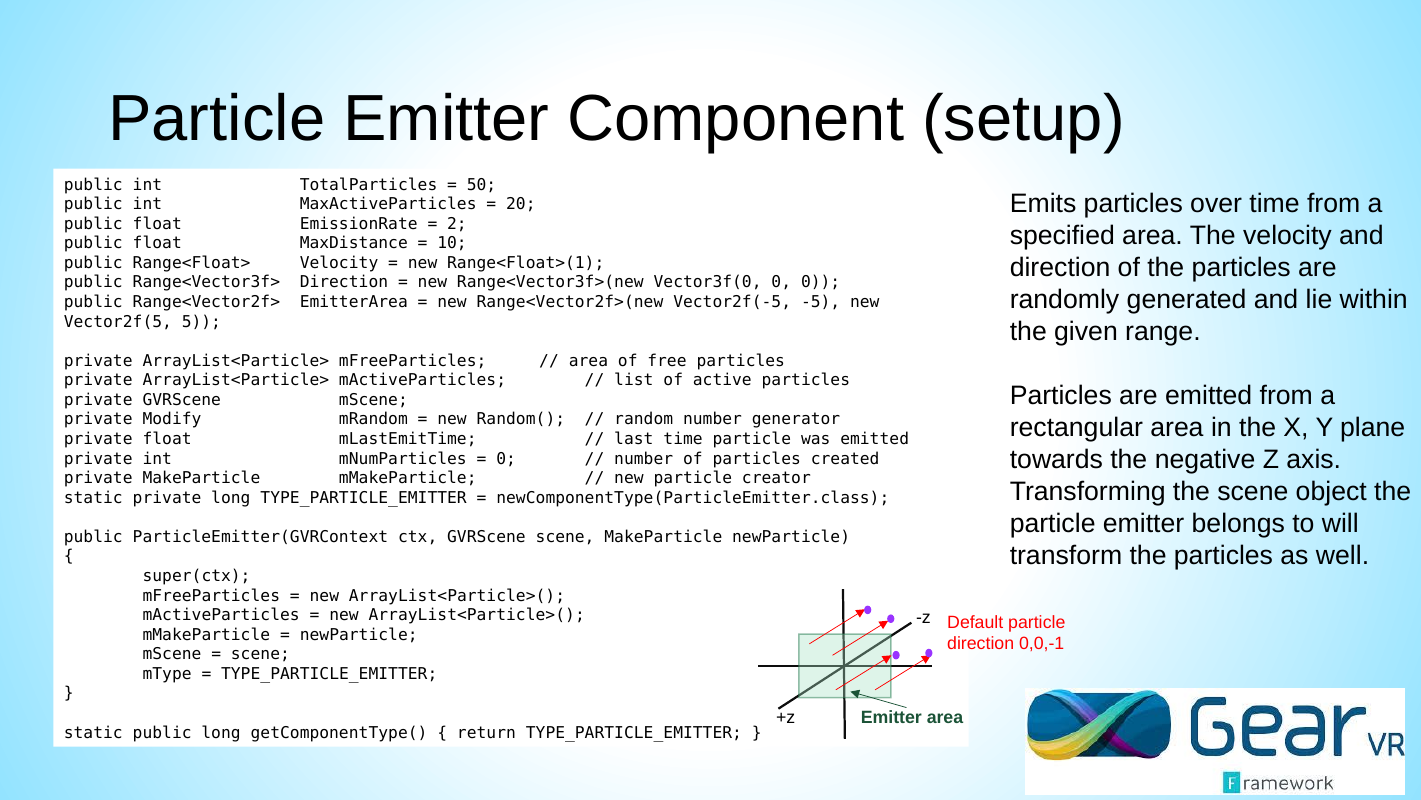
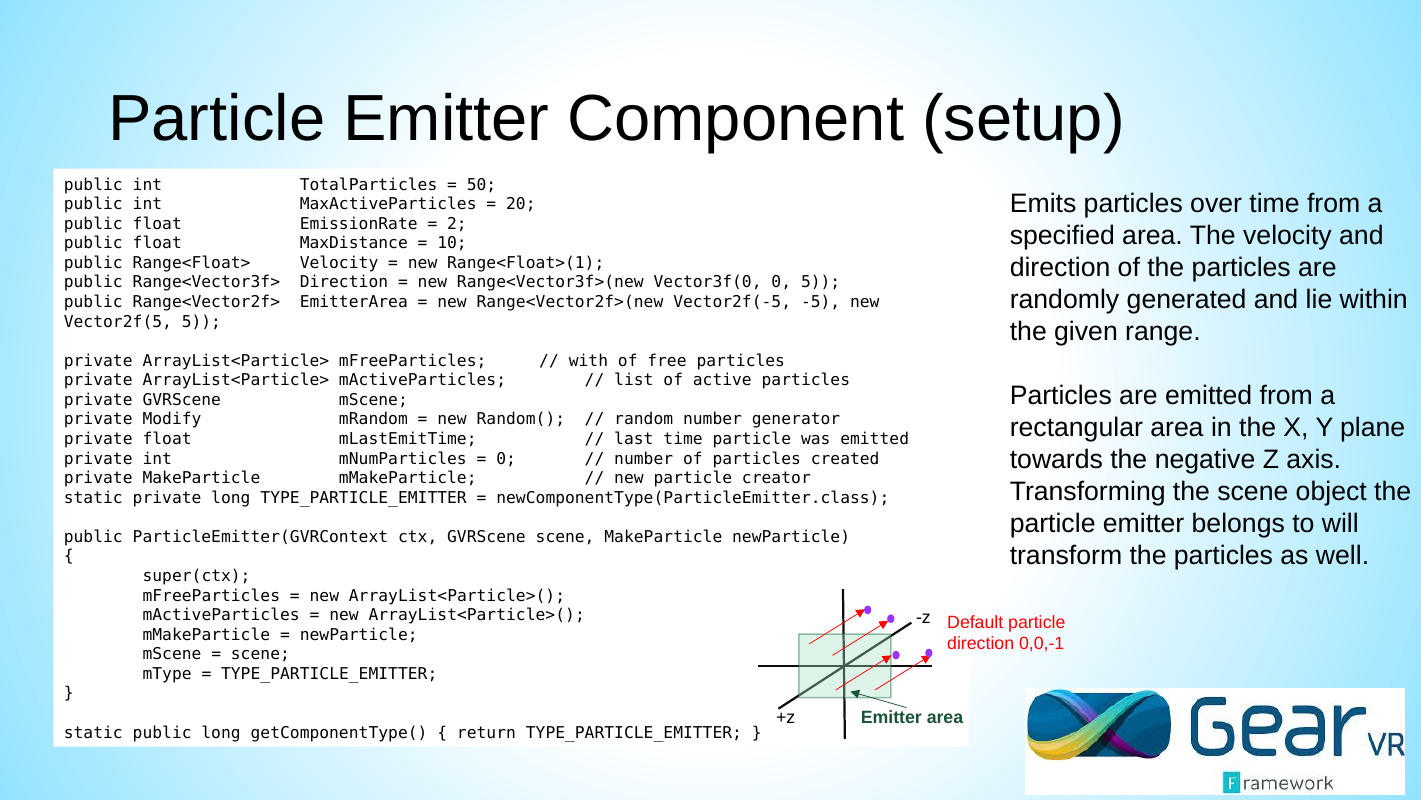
0 0: 0 -> 5 (821, 282)
area: area -> with (588, 361)
